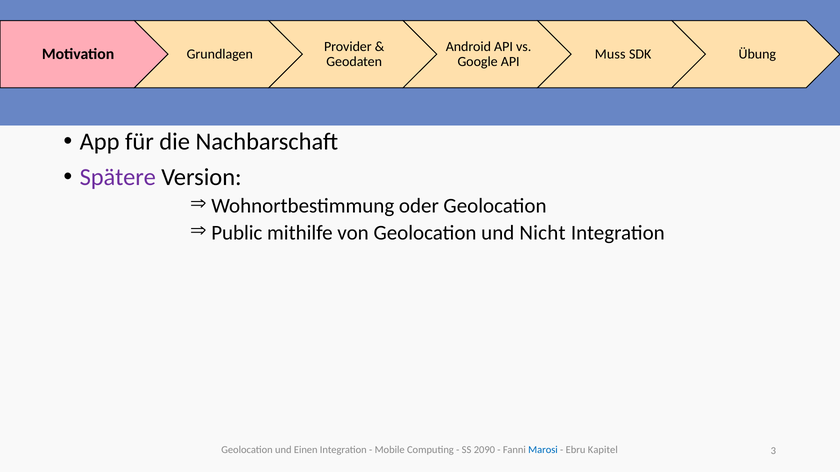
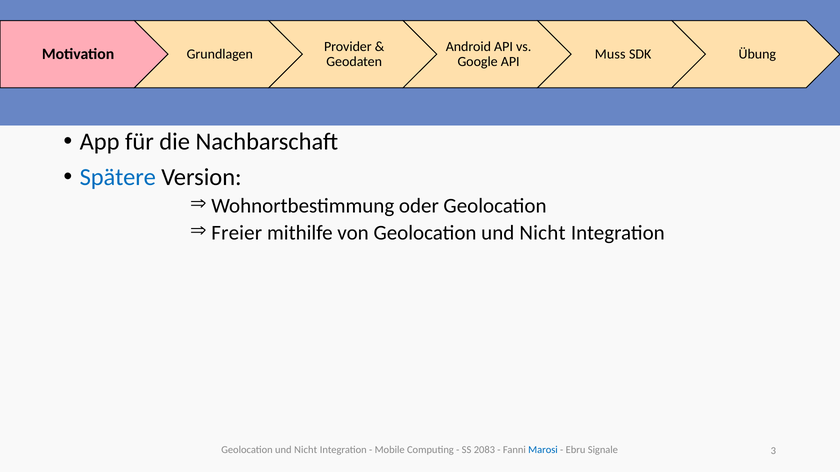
Spätere colour: purple -> blue (118, 177)
Public: Public -> Freier (237, 233)
Einen: Einen -> Nicht (306, 450)
2090: 2090 -> 2083 (484, 450)
Kapitel: Kapitel -> Signale (603, 450)
